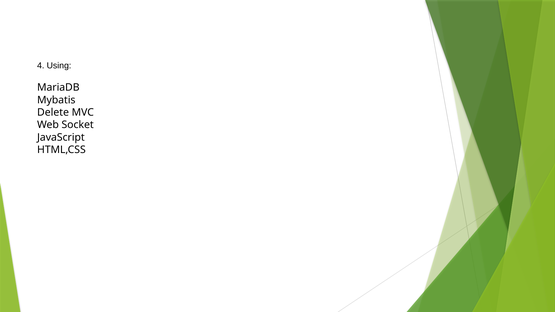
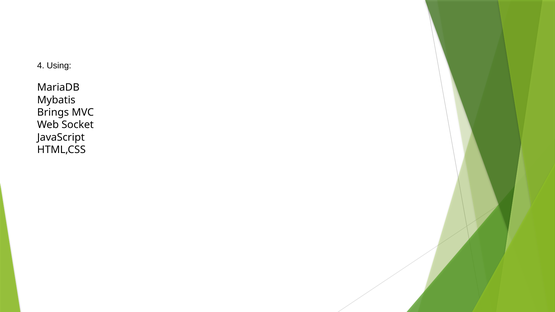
Delete: Delete -> Brings (53, 112)
